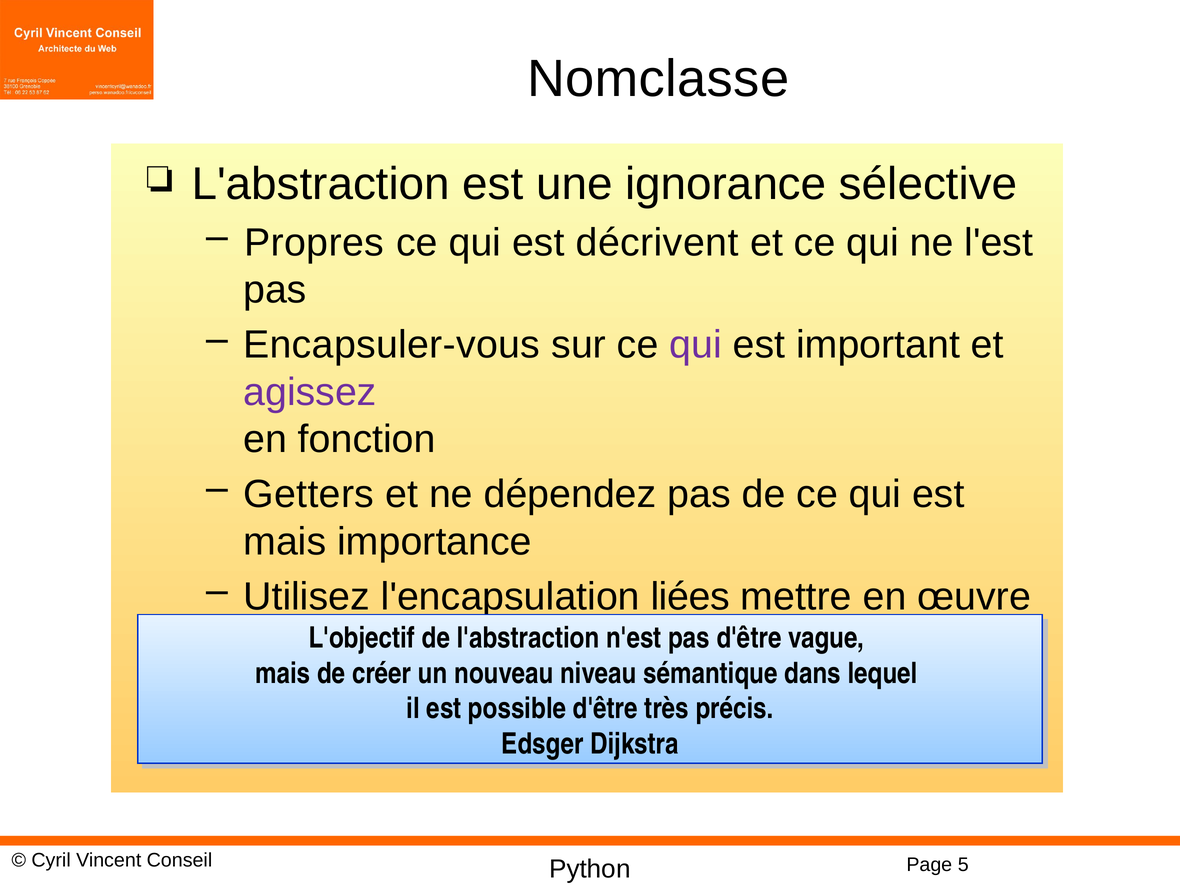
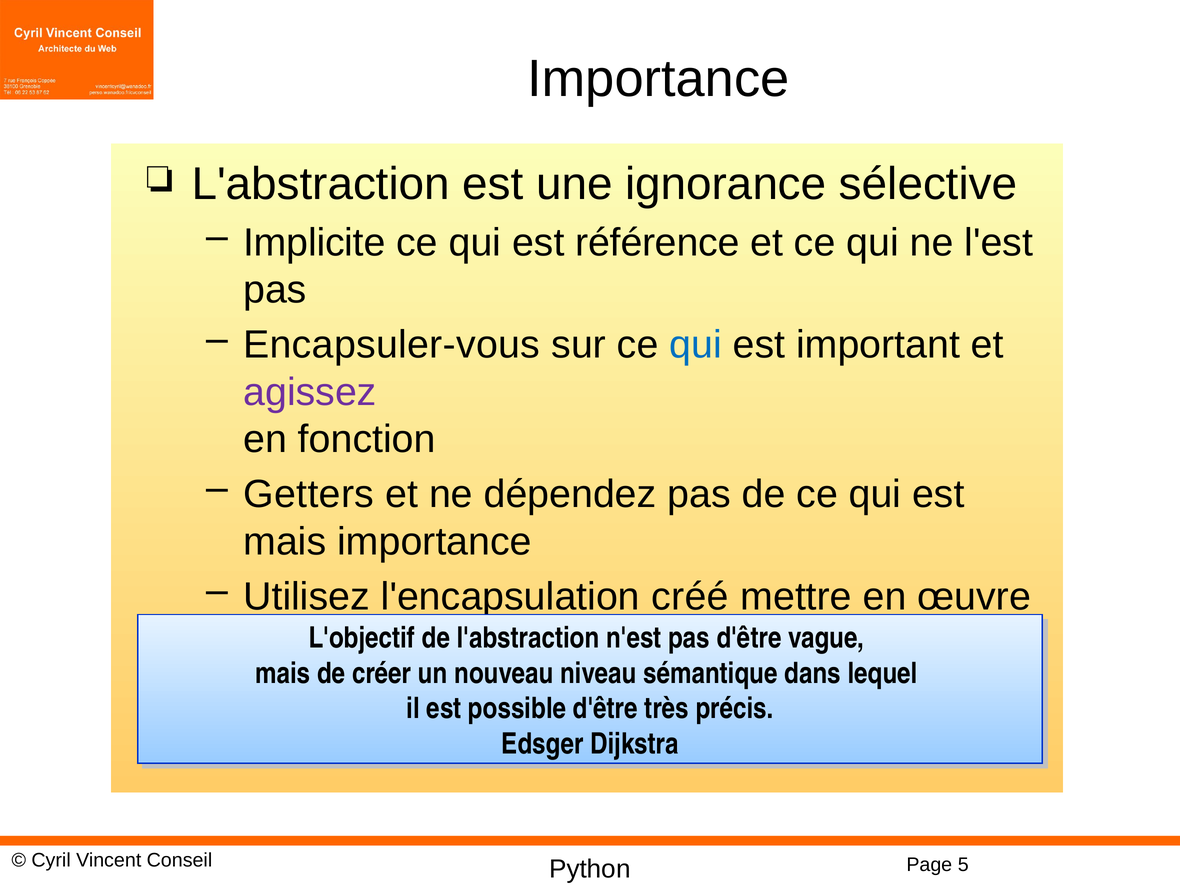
Nomclasse: Nomclasse -> Importance (658, 79)
Propres: Propres -> Implicite (314, 243)
décrivent: décrivent -> référence (657, 243)
qui colour: purple -> blue (696, 345)
liées: liées -> créé (690, 597)
